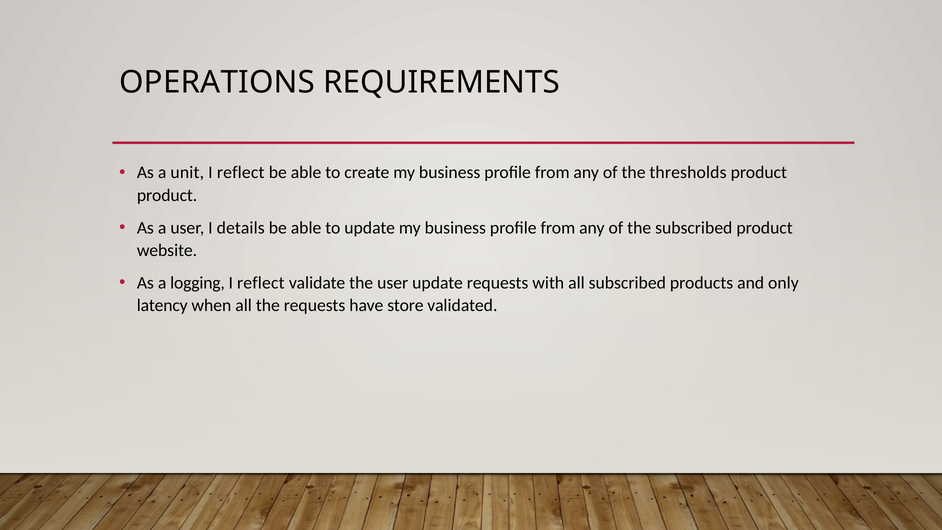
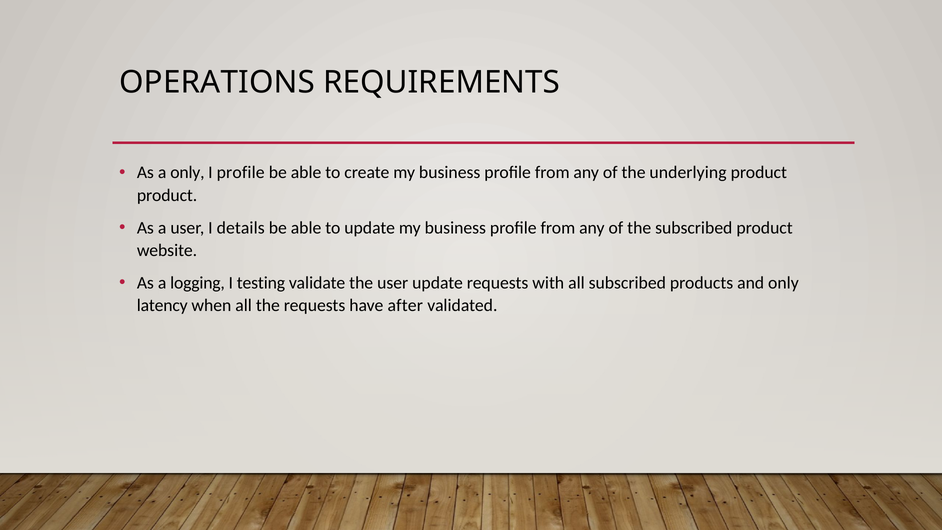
a unit: unit -> only (187, 173)
reflect: reflect -> profile (241, 173)
thresholds: thresholds -> underlying (688, 173)
reflect: reflect -> testing (261, 283)
store: store -> after (405, 306)
